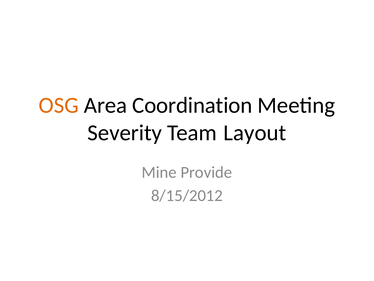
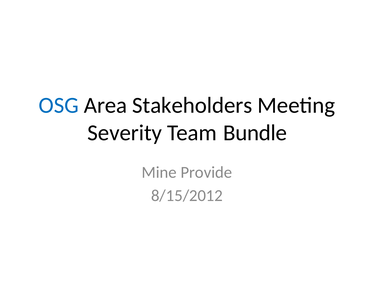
OSG colour: orange -> blue (59, 105)
Coordination: Coordination -> Stakeholders (192, 105)
Layout: Layout -> Bundle (255, 133)
